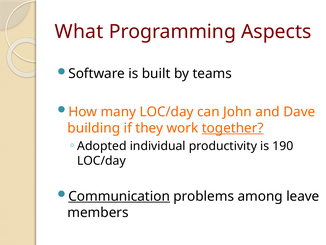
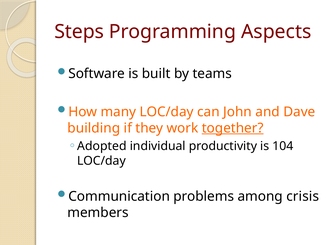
What: What -> Steps (79, 32)
190: 190 -> 104 (283, 146)
Communication underline: present -> none (119, 196)
leave: leave -> crisis (303, 196)
